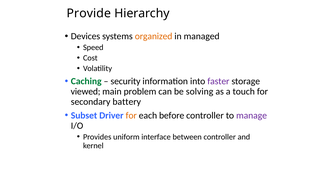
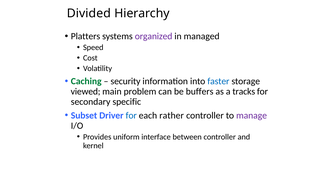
Provide: Provide -> Divided (89, 13)
Devices: Devices -> Platters (86, 36)
organized colour: orange -> purple (154, 36)
faster colour: purple -> blue (218, 81)
solving: solving -> buffers (200, 92)
touch: touch -> tracks (244, 92)
battery: battery -> specific (127, 102)
for colour: orange -> blue (131, 116)
before: before -> rather (172, 116)
